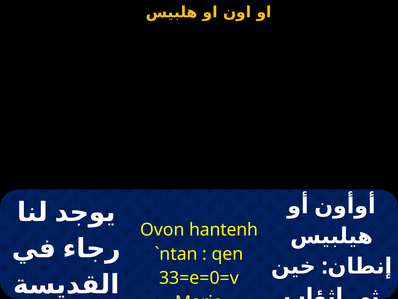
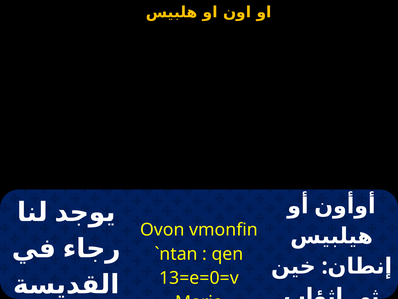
hantenh: hantenh -> vmonfin (223, 229)
33=e=0=v: 33=e=0=v -> 13=e=0=v (199, 278)
